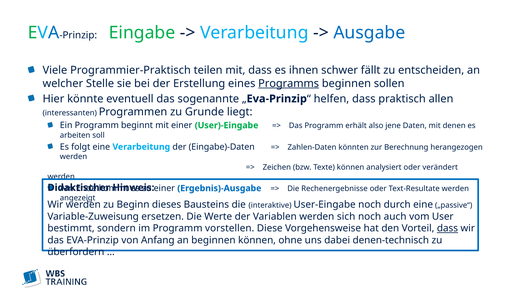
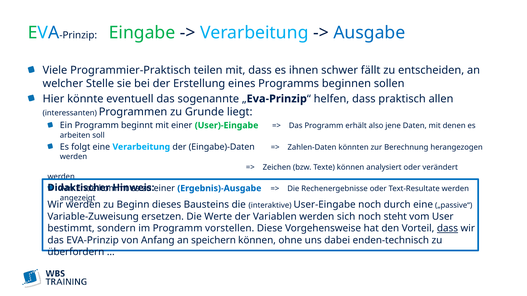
Programms underline: present -> none (289, 84)
auch: auch -> steht (395, 217)
an beginnen: beginnen -> speichern (213, 241)
denen-technisch: denen-technisch -> enden-technisch (391, 241)
